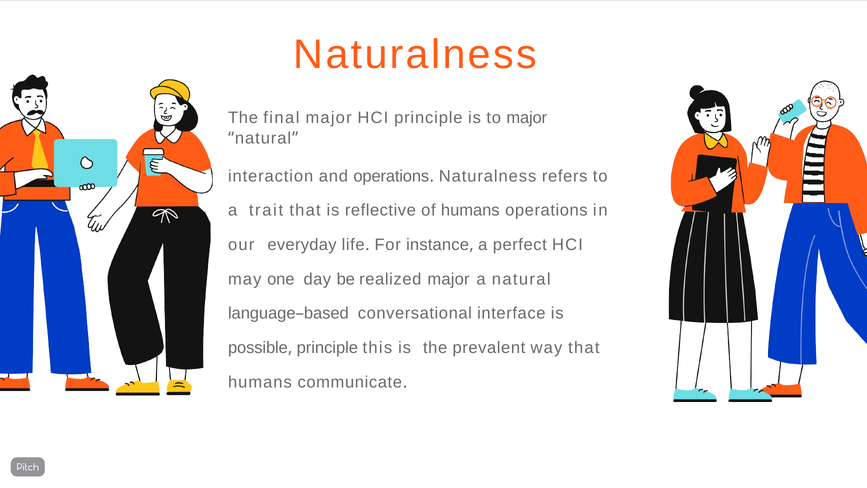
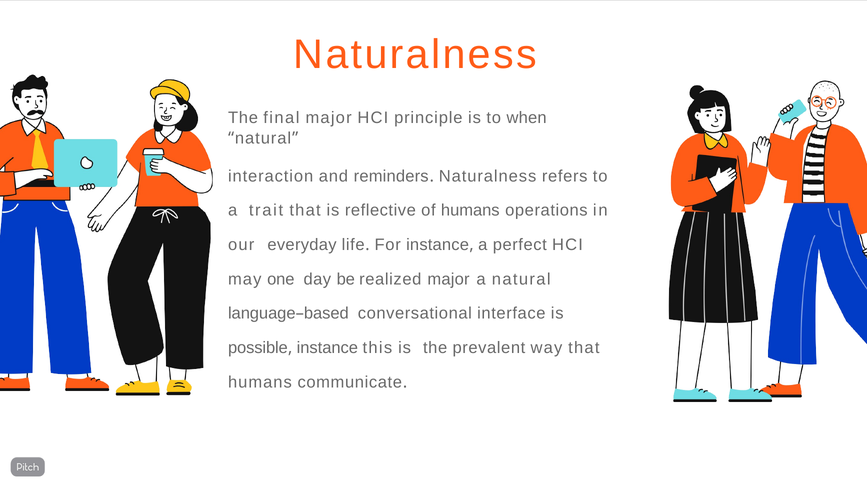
to major: major -> when (527, 118)
and operations: operations -> reminders (391, 176)
principle: principle -> instance (327, 348)
